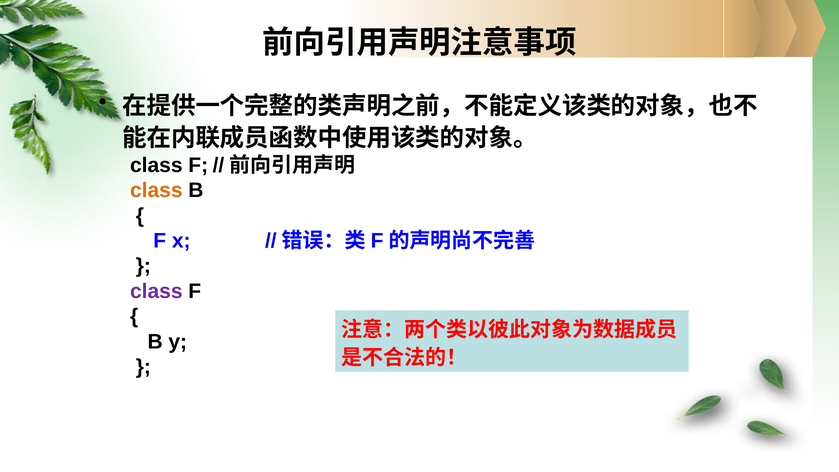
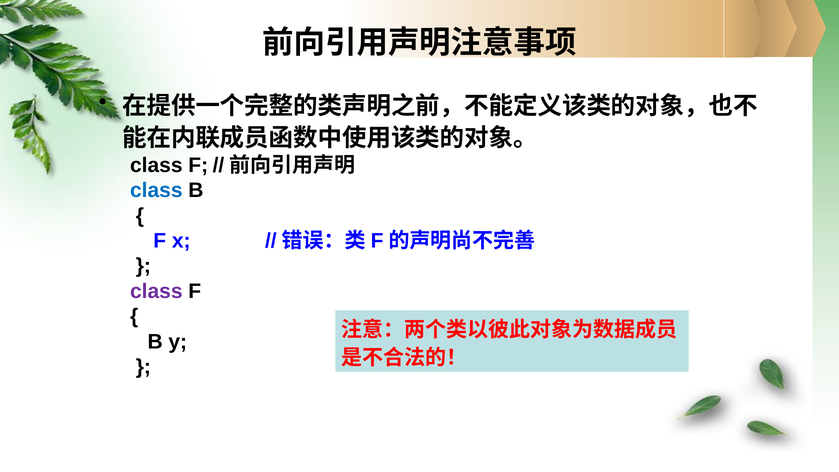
class colour: orange -> blue (156, 191)
